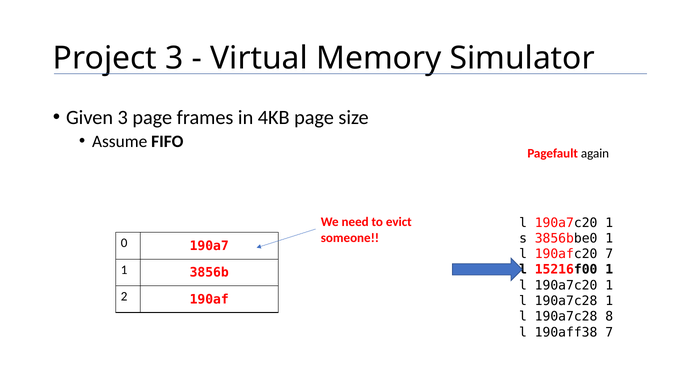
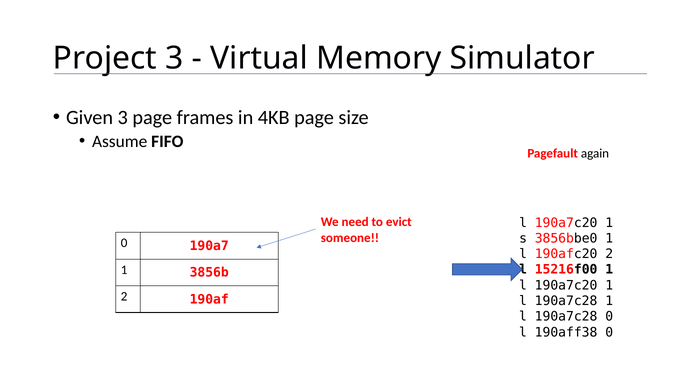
190afc20 7: 7 -> 2 (609, 254)
190a7c28 8: 8 -> 0 (609, 317)
190aff38 7: 7 -> 0 (609, 332)
